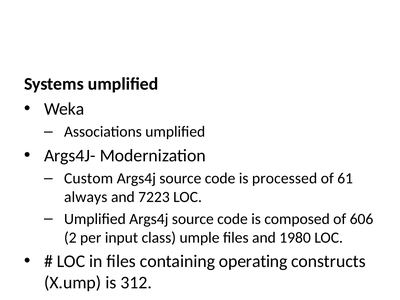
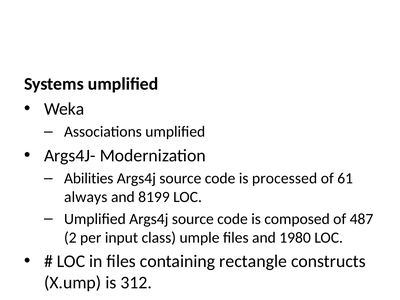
Custom: Custom -> Abilities (89, 178)
7223: 7223 -> 8199 (154, 197)
606: 606 -> 487 (362, 219)
operating: operating -> rectangle (253, 261)
